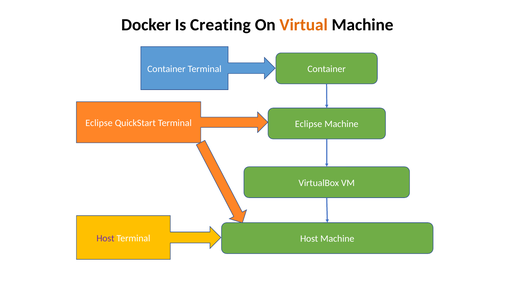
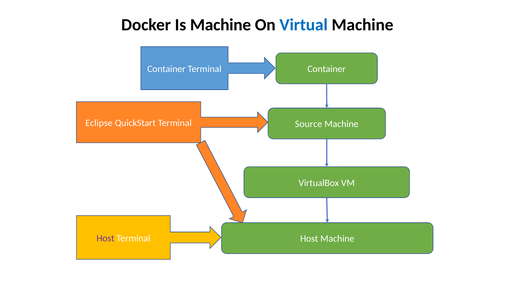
Is Creating: Creating -> Machine (221, 25)
Virtual colour: orange -> blue (304, 25)
Eclipse: Eclipse -> Source (309, 124)
